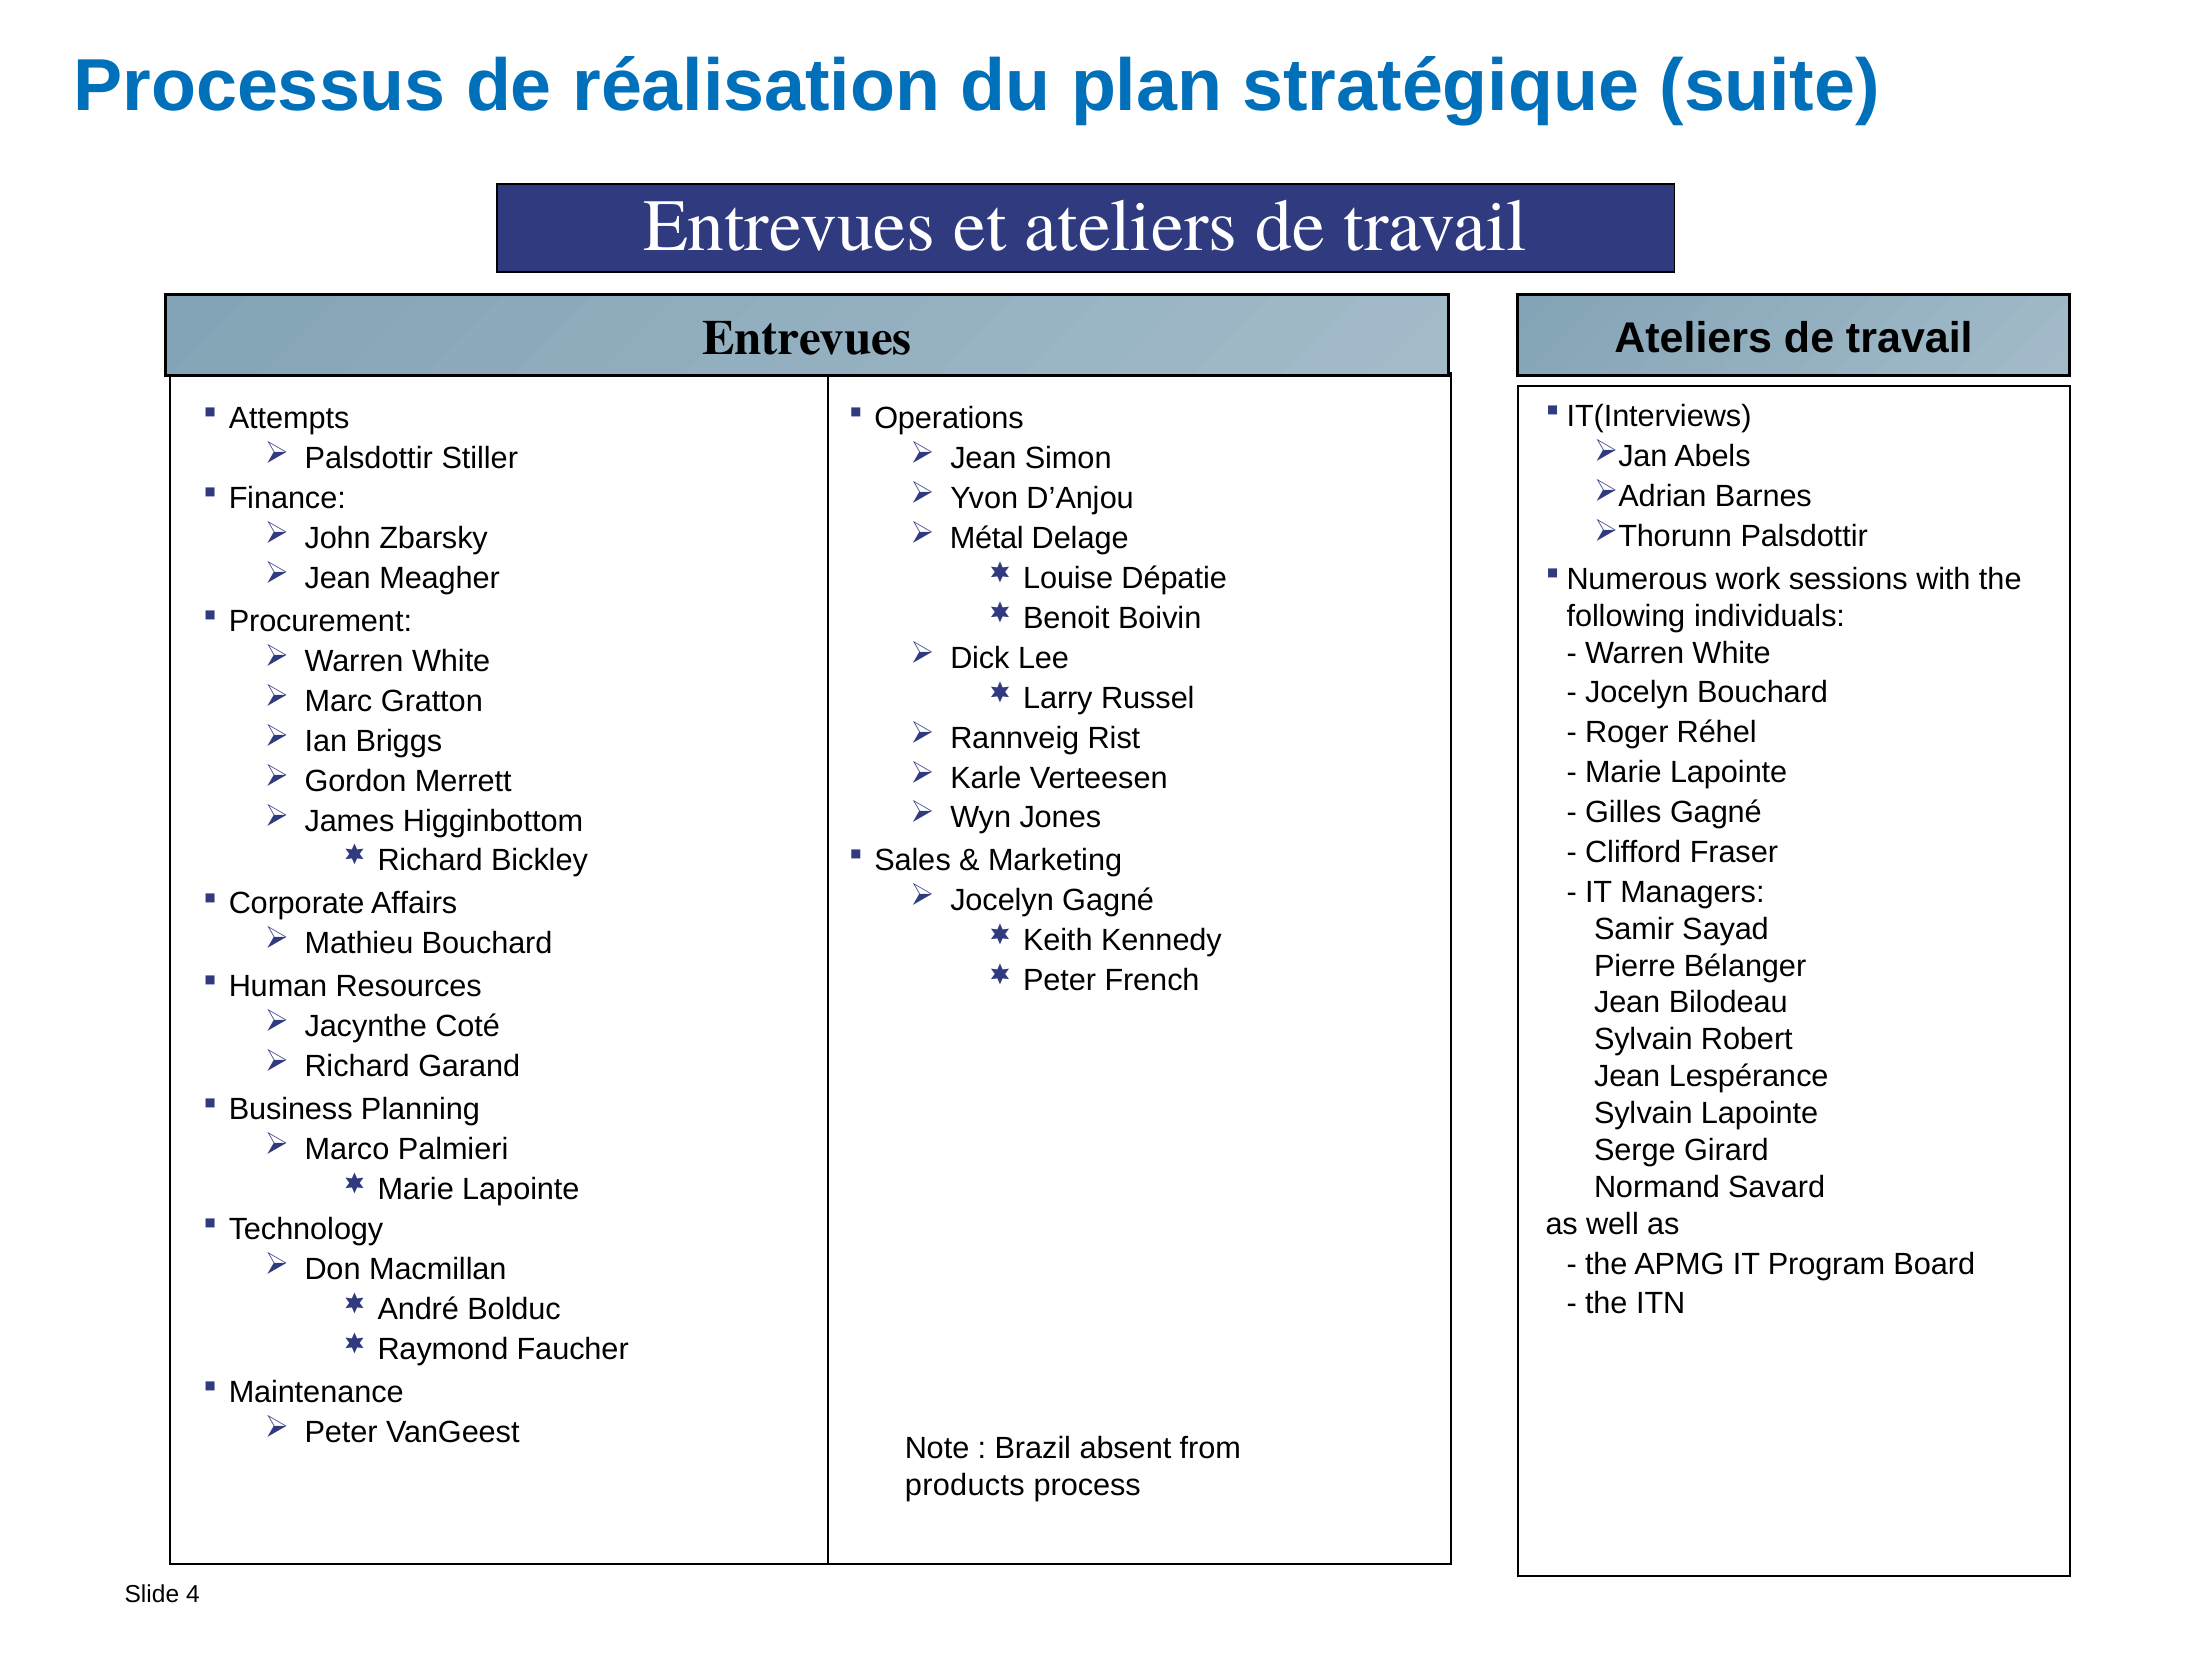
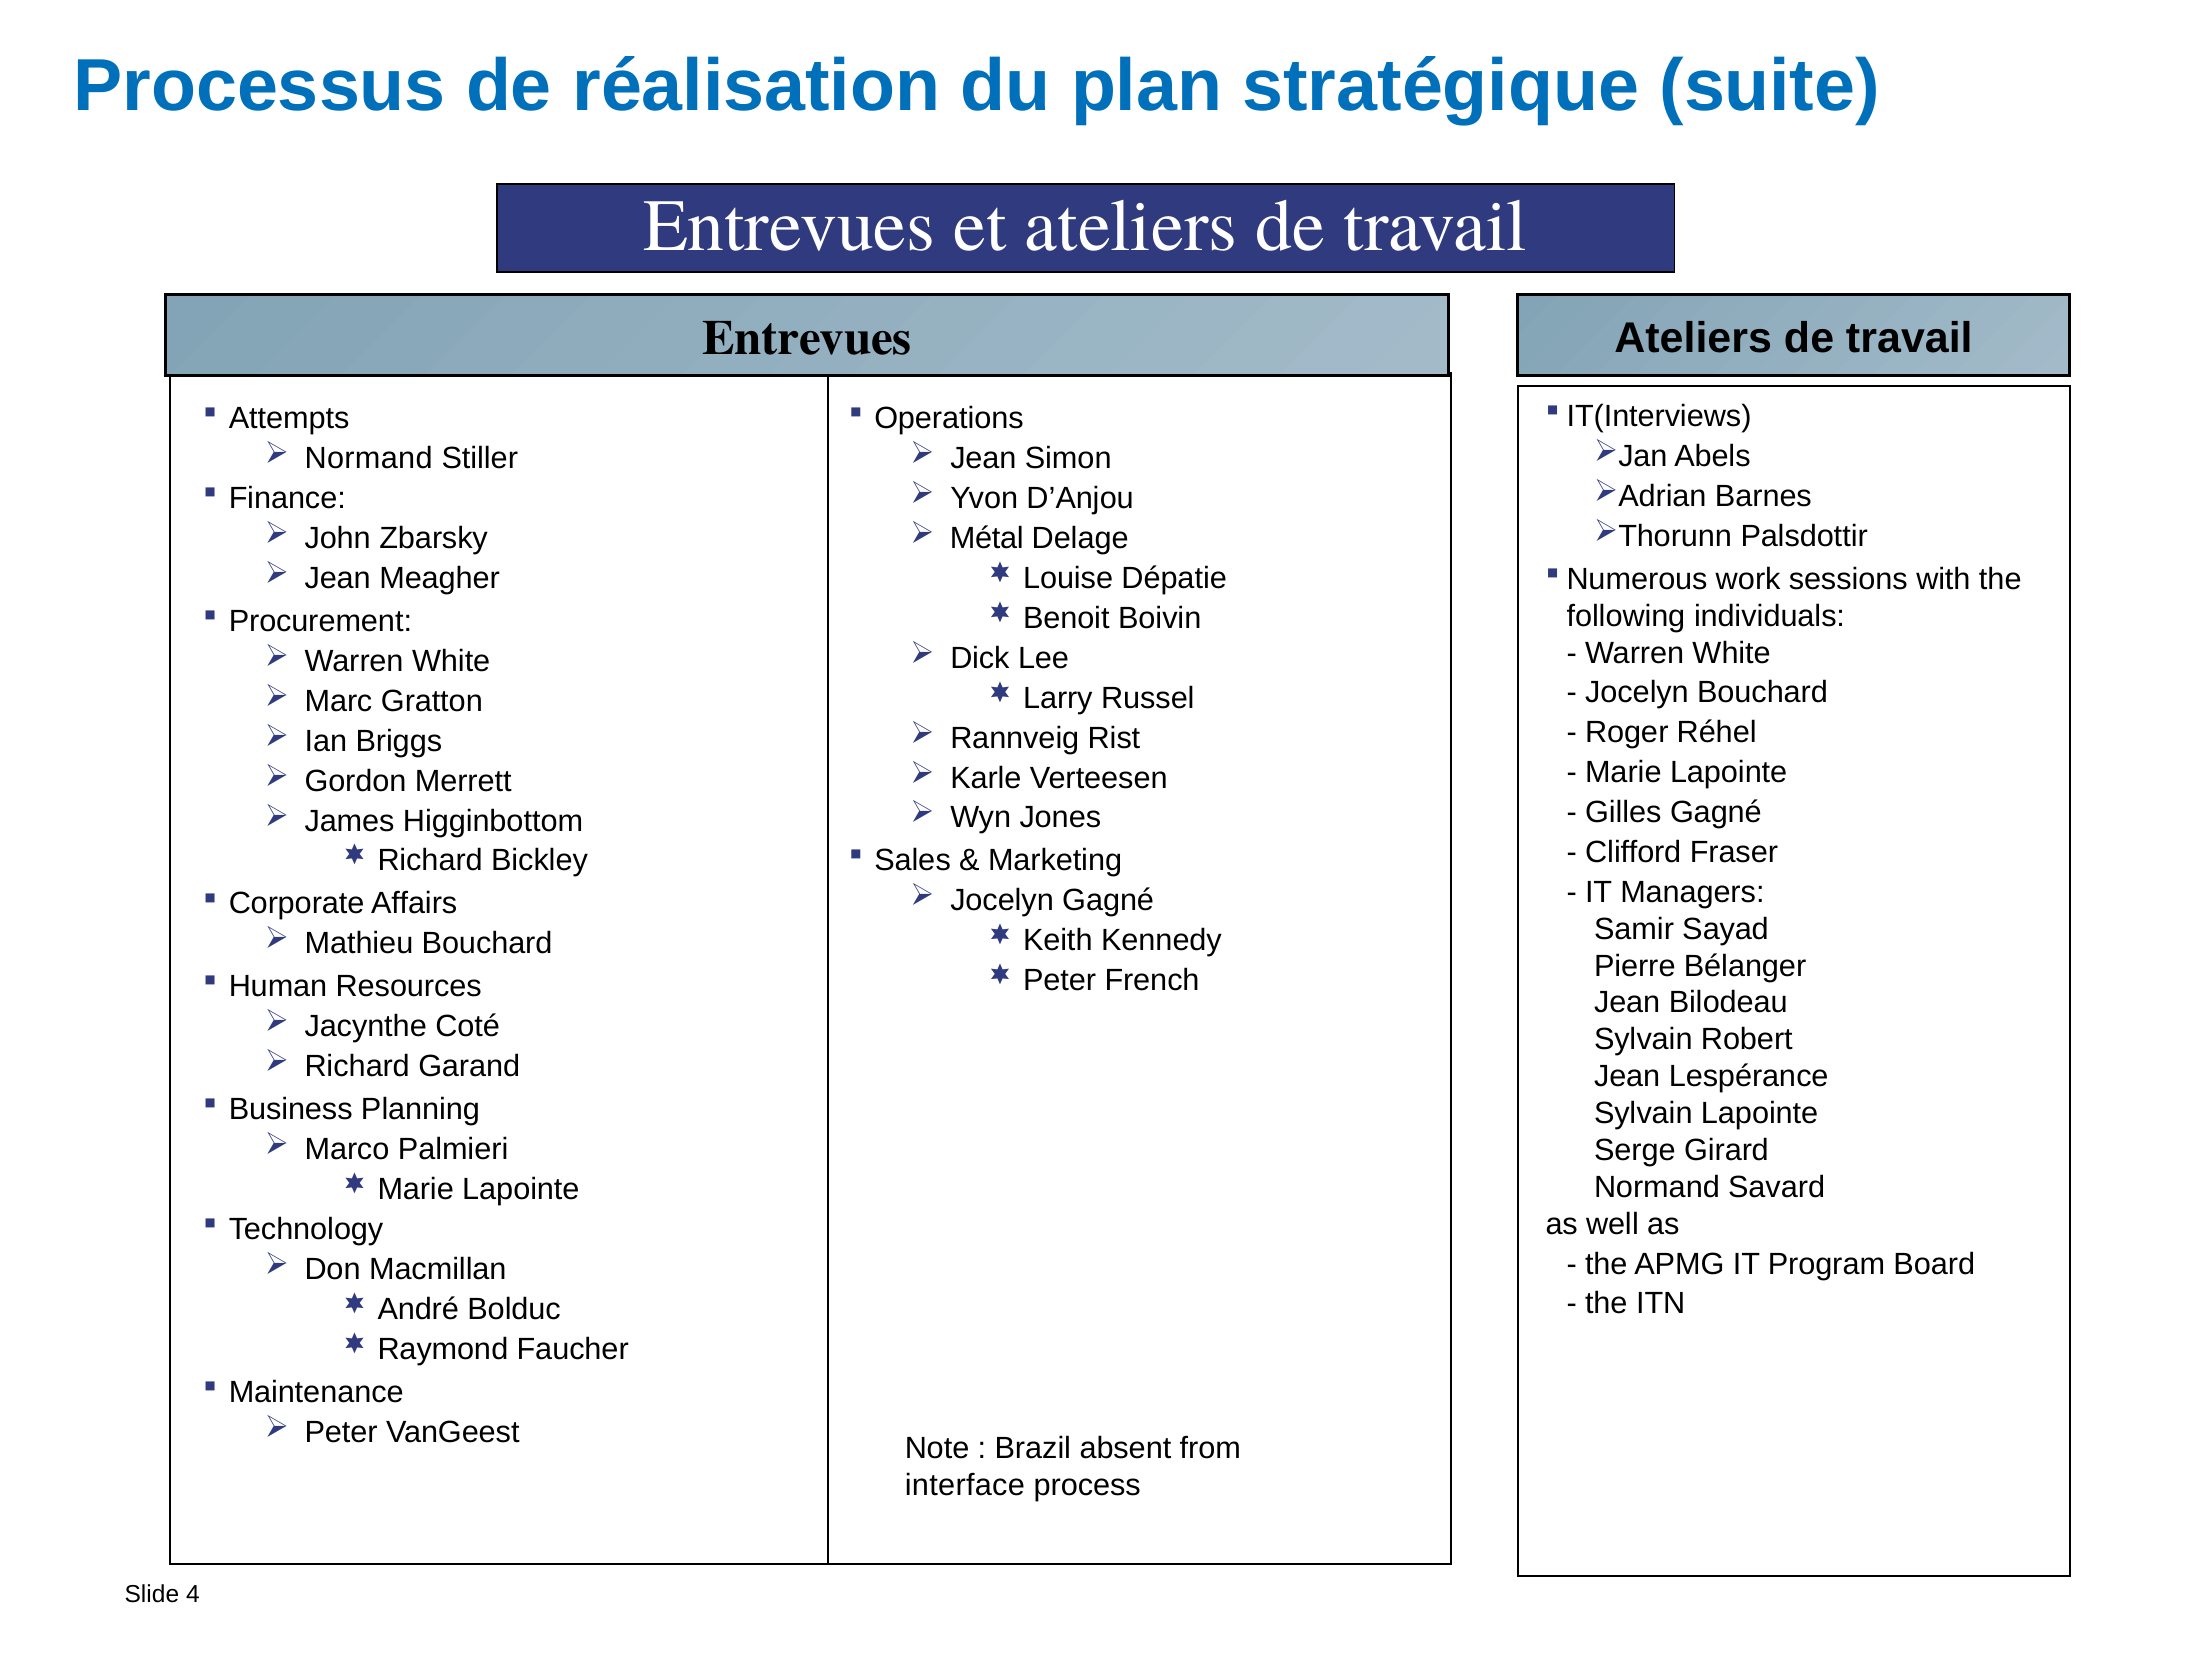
Palsdottir: Palsdottir -> Normand (369, 459)
products: products -> interface (965, 1485)
